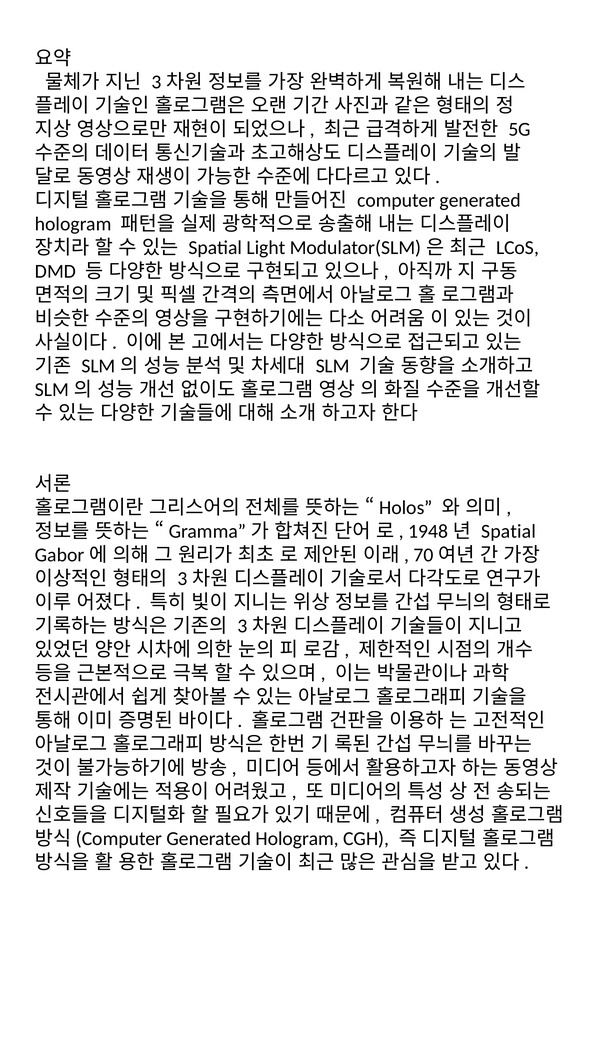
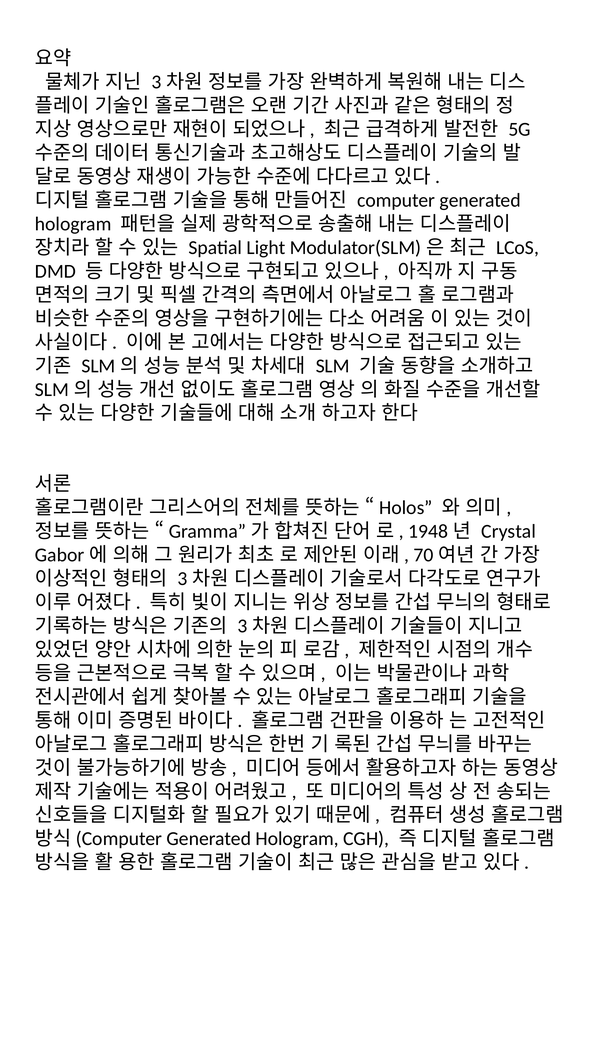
Spatial: Spatial -> Crystal (509, 531)
